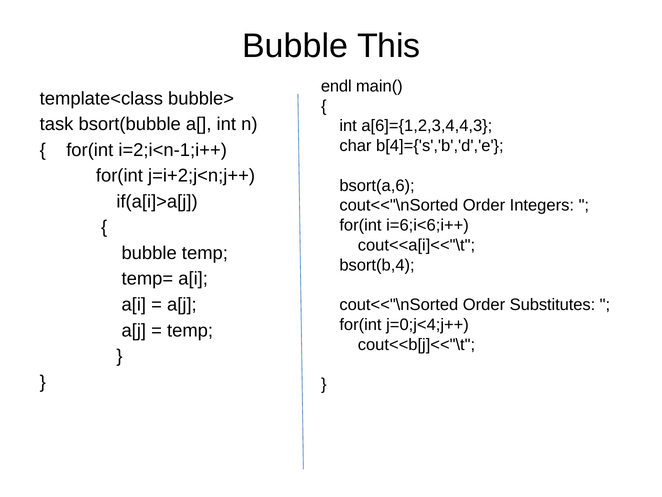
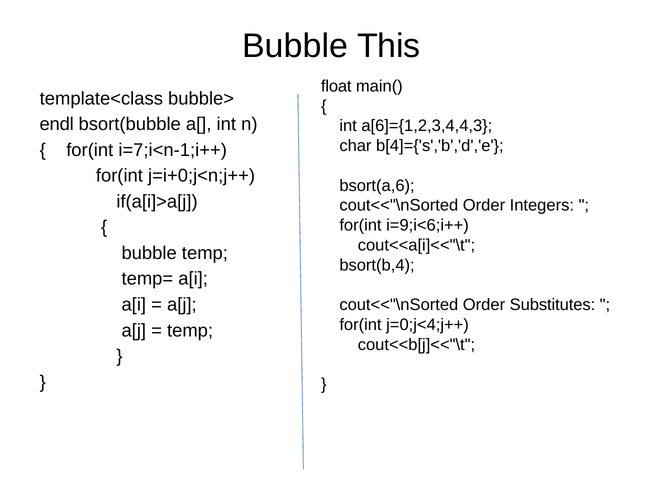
endl: endl -> float (336, 86)
task: task -> endl (57, 124)
i=2;i<n-1;i++: i=2;i<n-1;i++ -> i=7;i<n-1;i++ (173, 150)
j=i+2;j<n;j++: j=i+2;j<n;j++ -> j=i+0;j<n;j++ (202, 176)
i=6;i<6;i++: i=6;i<6;i++ -> i=9;i<6;i++ (428, 225)
